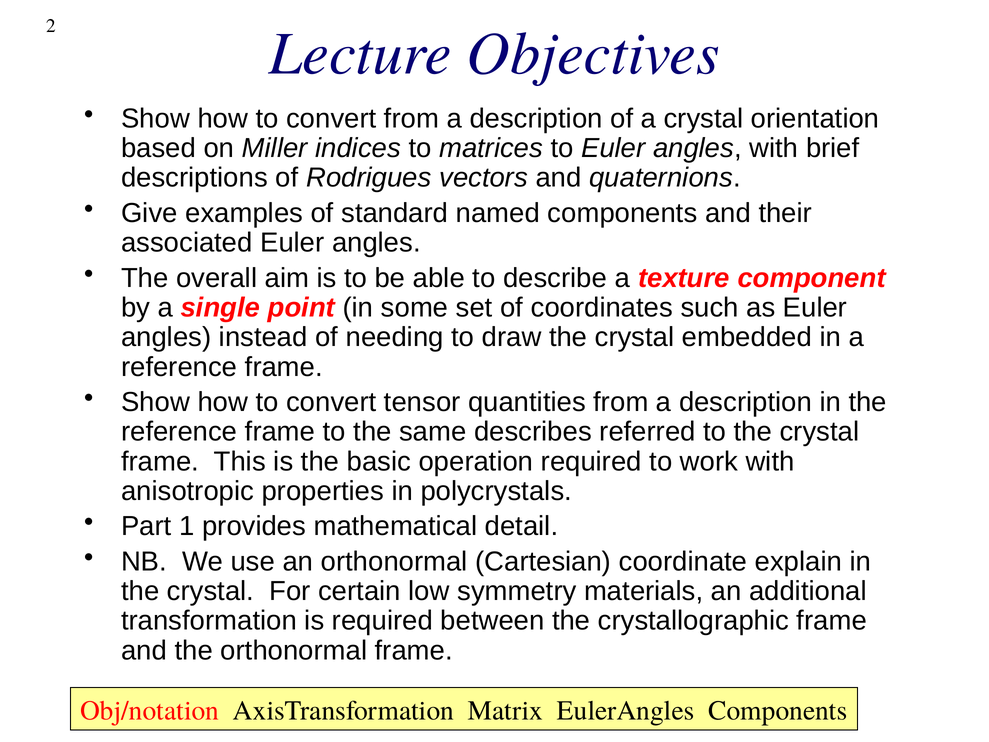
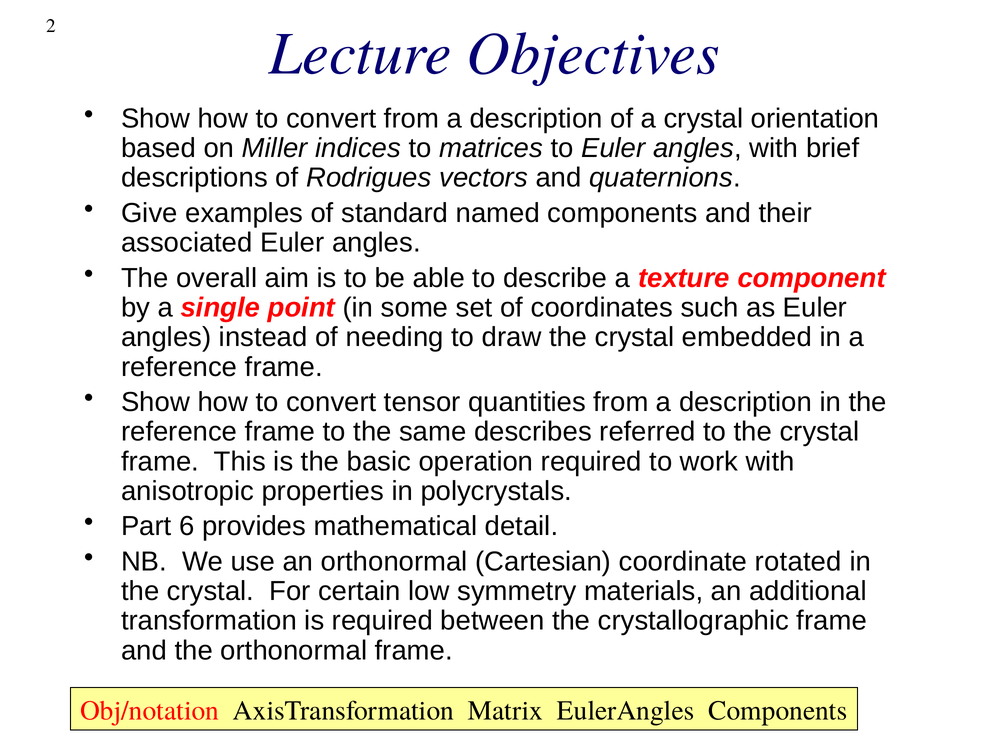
1: 1 -> 6 (187, 526)
explain: explain -> rotated (798, 561)
